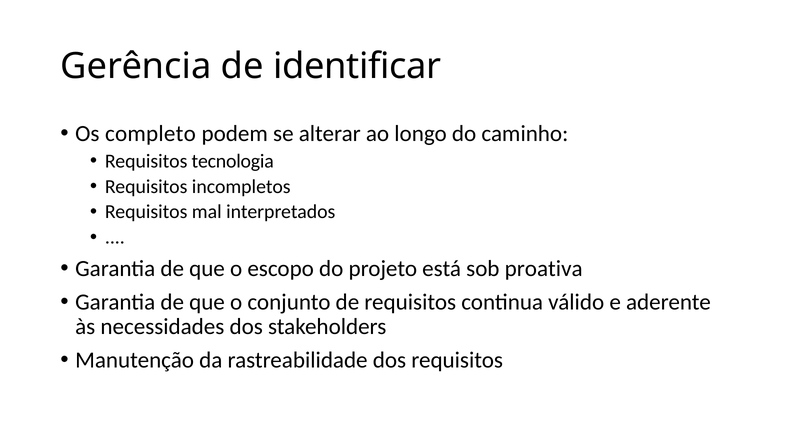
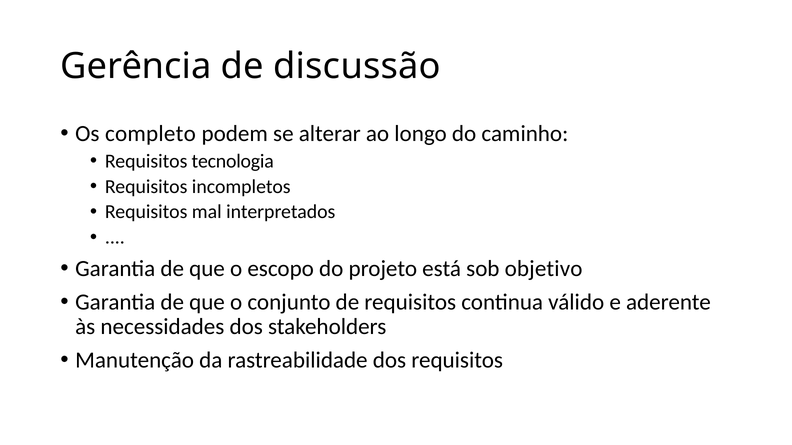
identificar: identificar -> discussão (357, 67)
proativa: proativa -> objetivo (544, 269)
